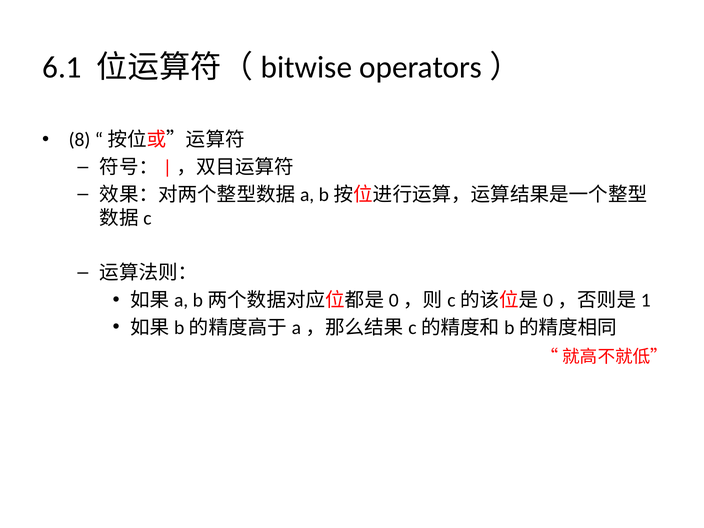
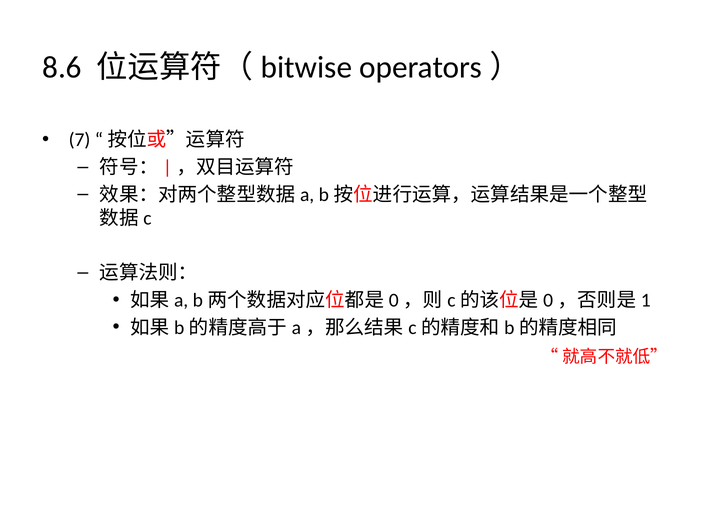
6.1: 6.1 -> 8.6 (62, 67)
8: 8 -> 7 (80, 140)
